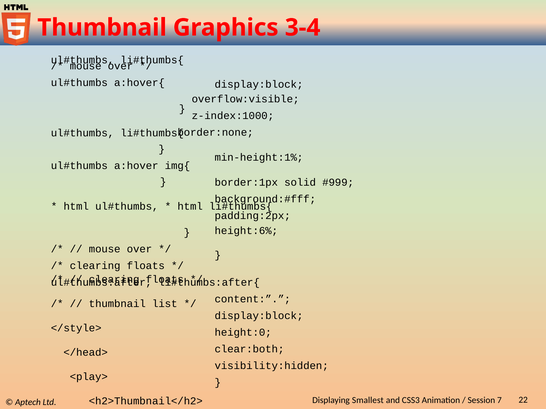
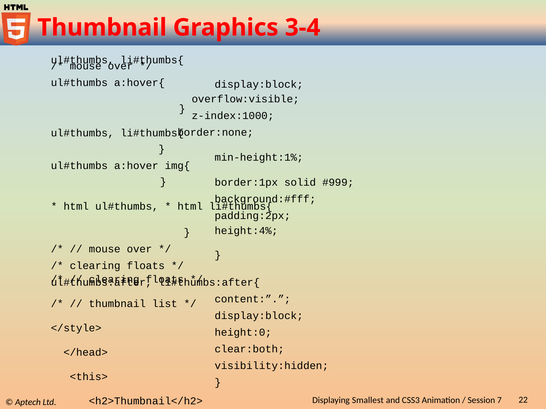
height:6%: height:6% -> height:4% (246, 231)
<play>: <play> -> <this> (89, 377)
